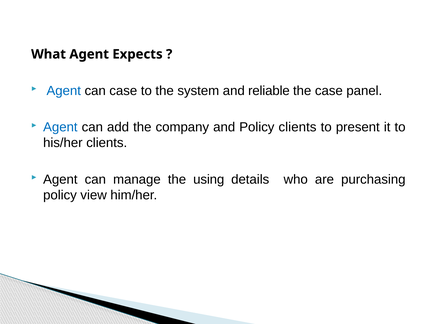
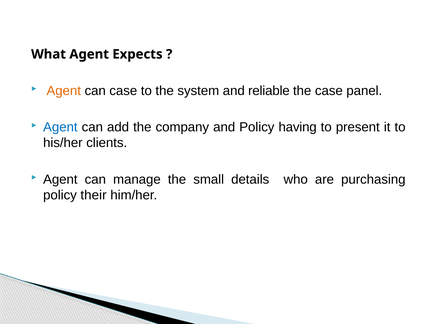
Agent colour: blue -> orange (64, 91)
Policy clients: clients -> having (298, 127)
using: using -> small (209, 179)
view: view -> their (94, 195)
